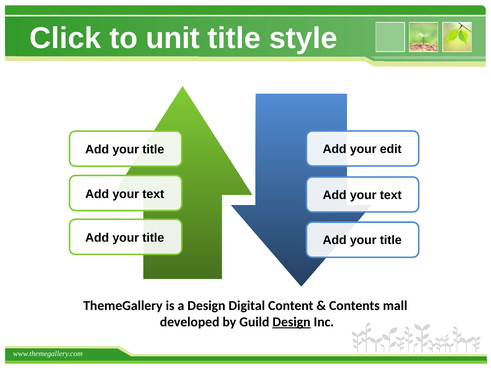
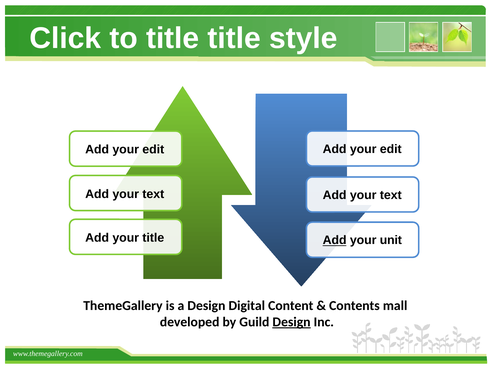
to unit: unit -> title (173, 38)
title: title -> edit (153, 150)
Add underline: none -> present (335, 240)
title: title -> unit (391, 240)
